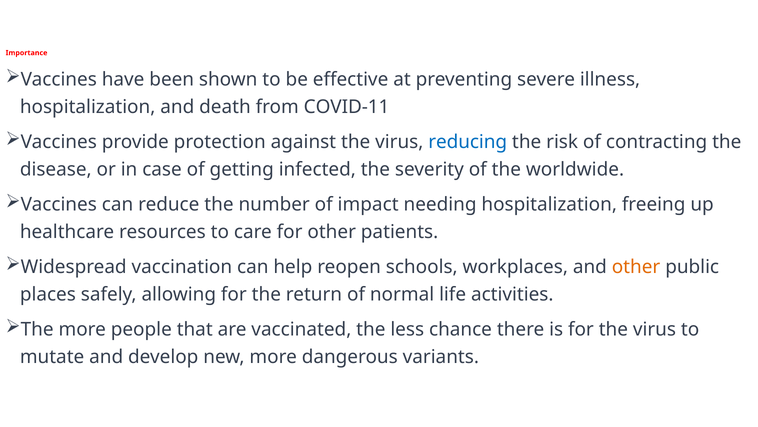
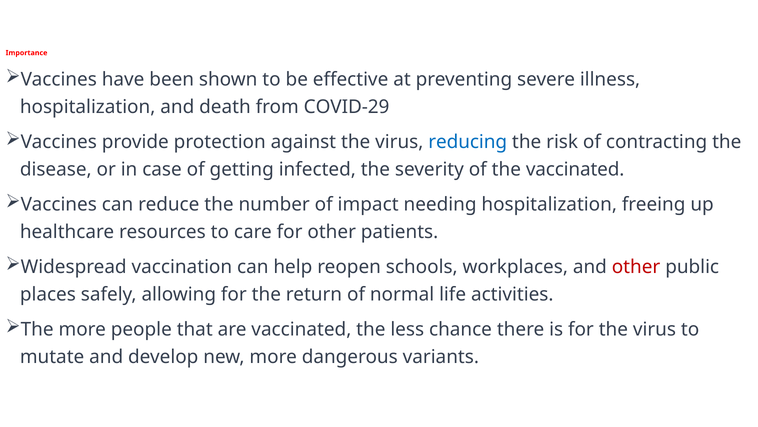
COVID-11: COVID-11 -> COVID-29 (347, 107)
the worldwide: worldwide -> vaccinated (575, 169)
other colour: orange -> red (636, 267)
